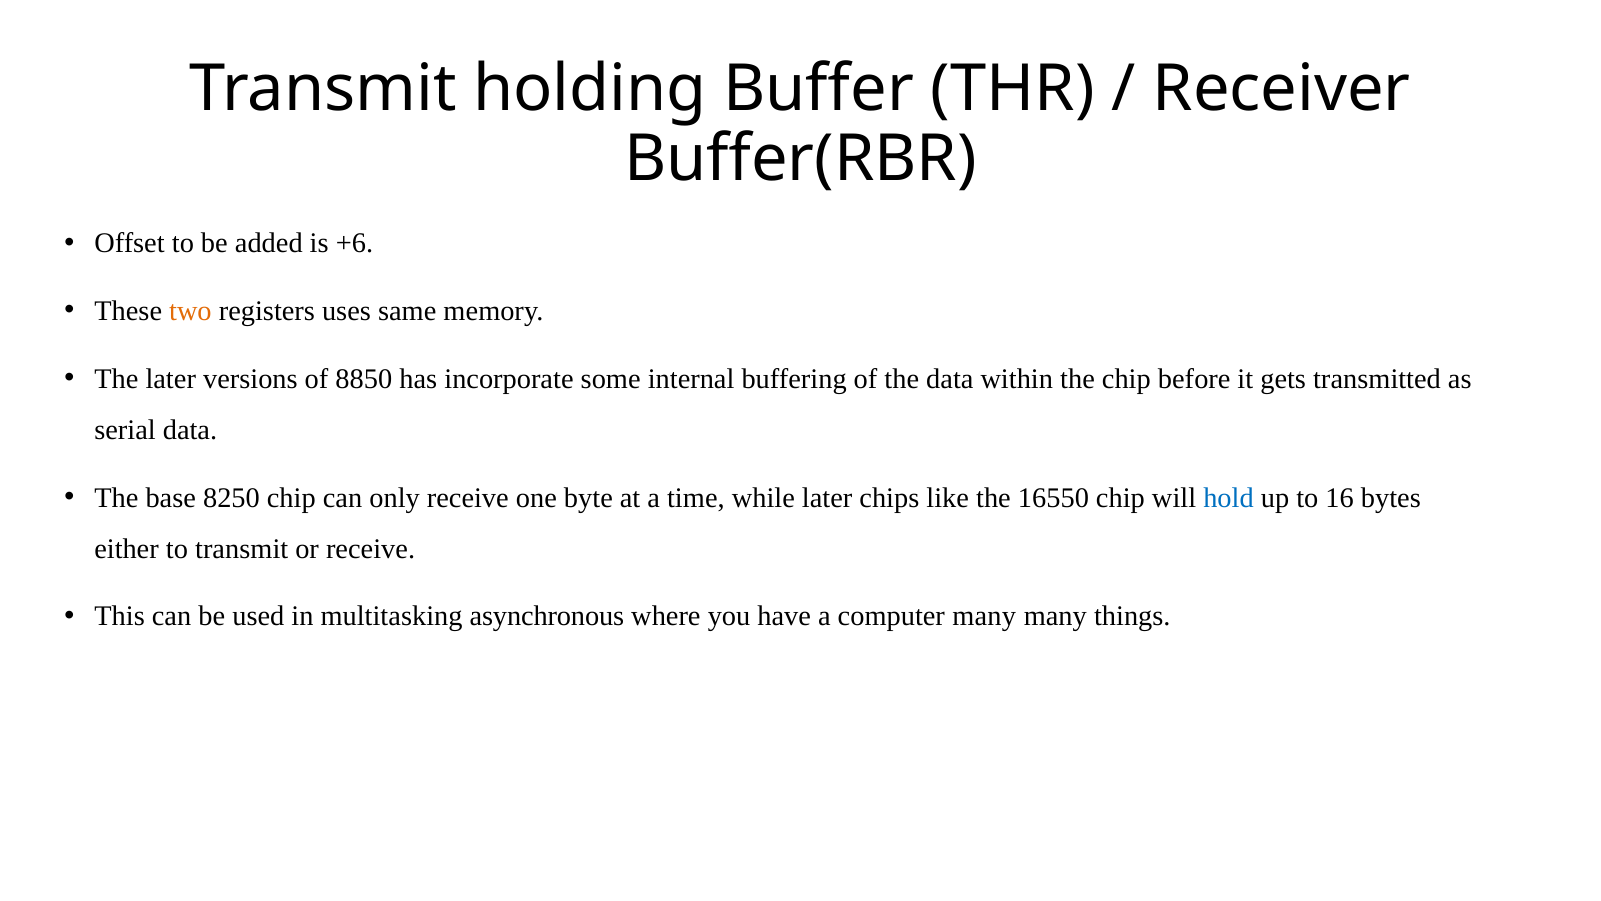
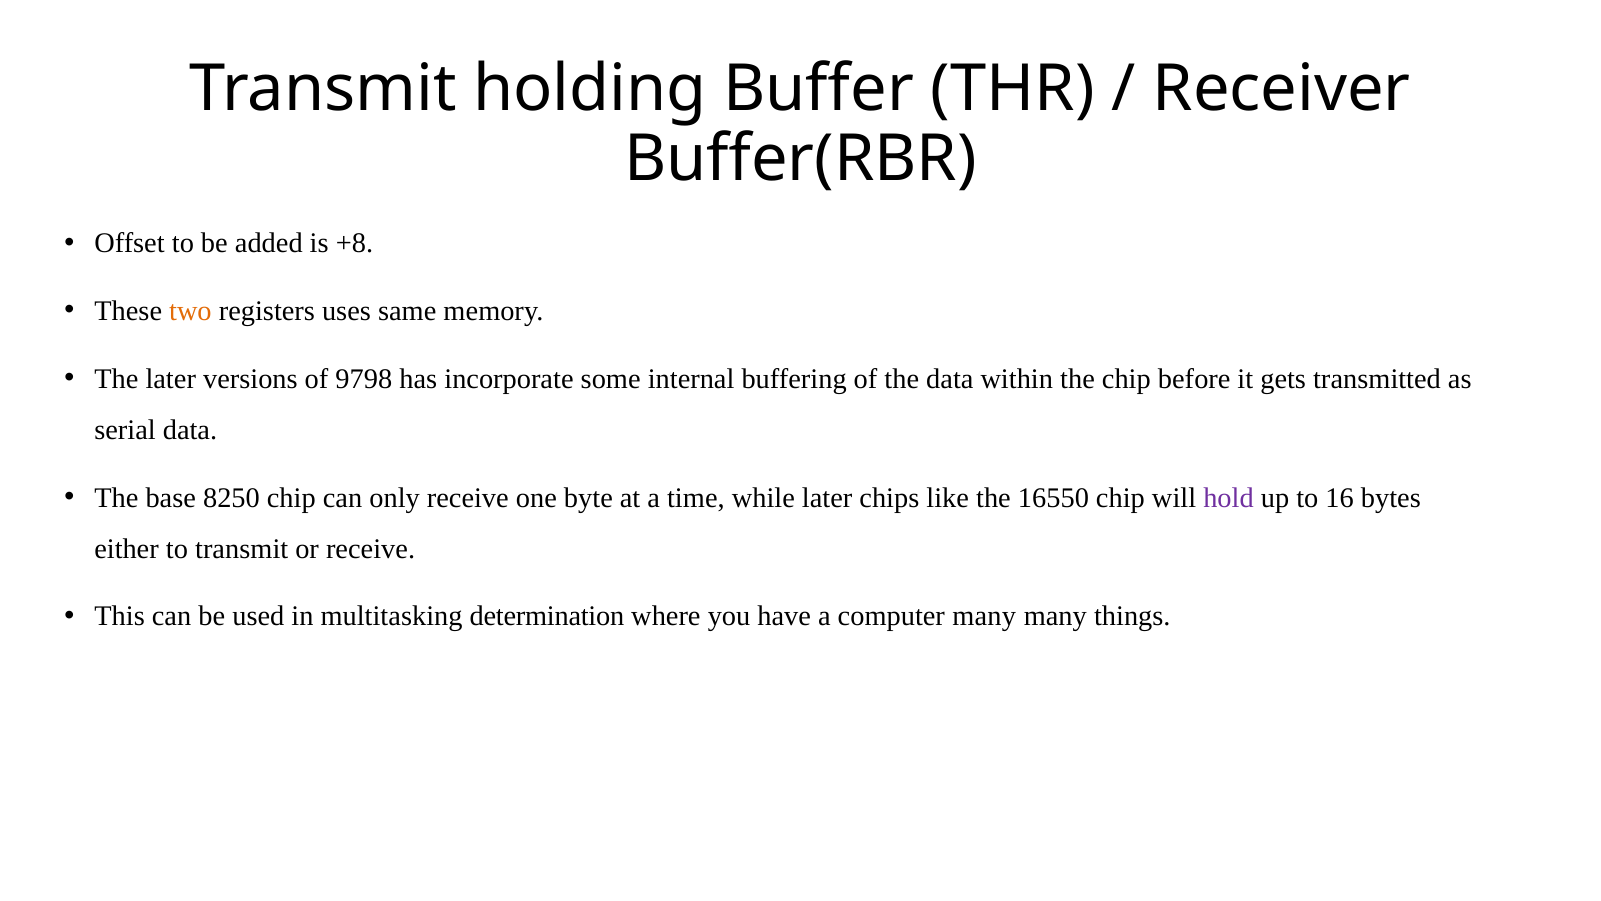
+6: +6 -> +8 (355, 243)
8850: 8850 -> 9798 (364, 379)
hold colour: blue -> purple (1229, 497)
asynchronous: asynchronous -> determination (547, 616)
